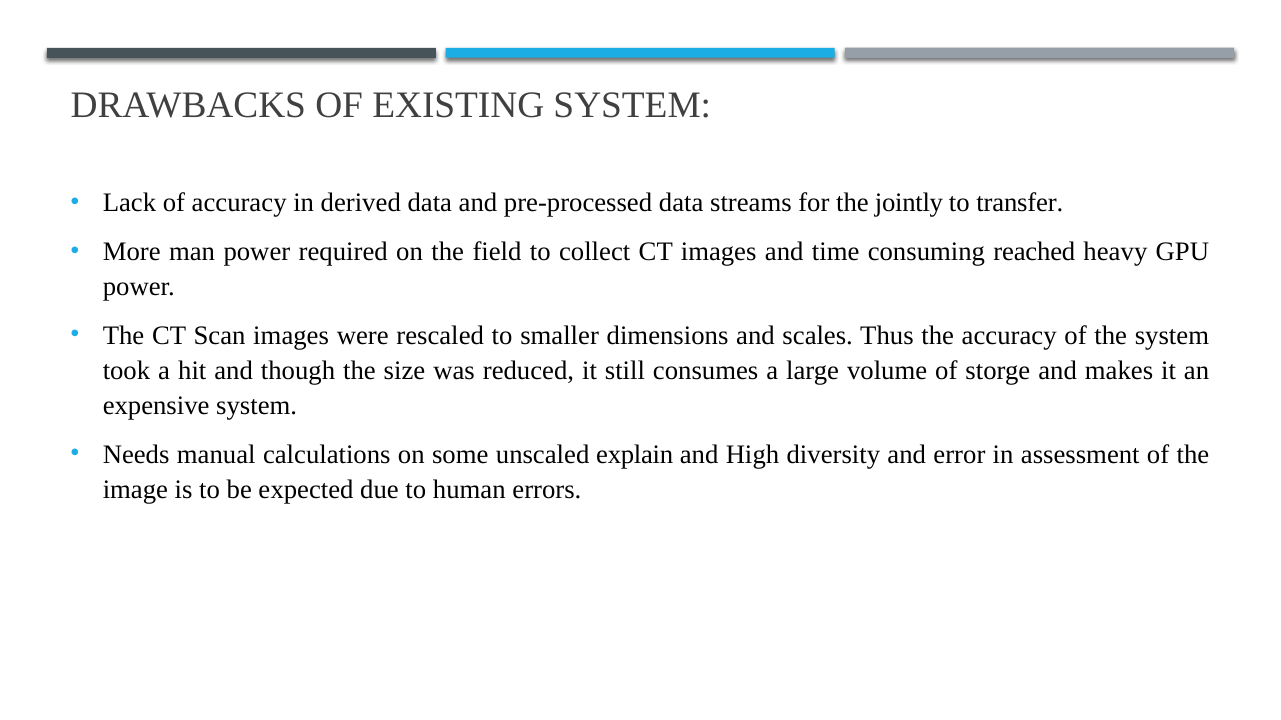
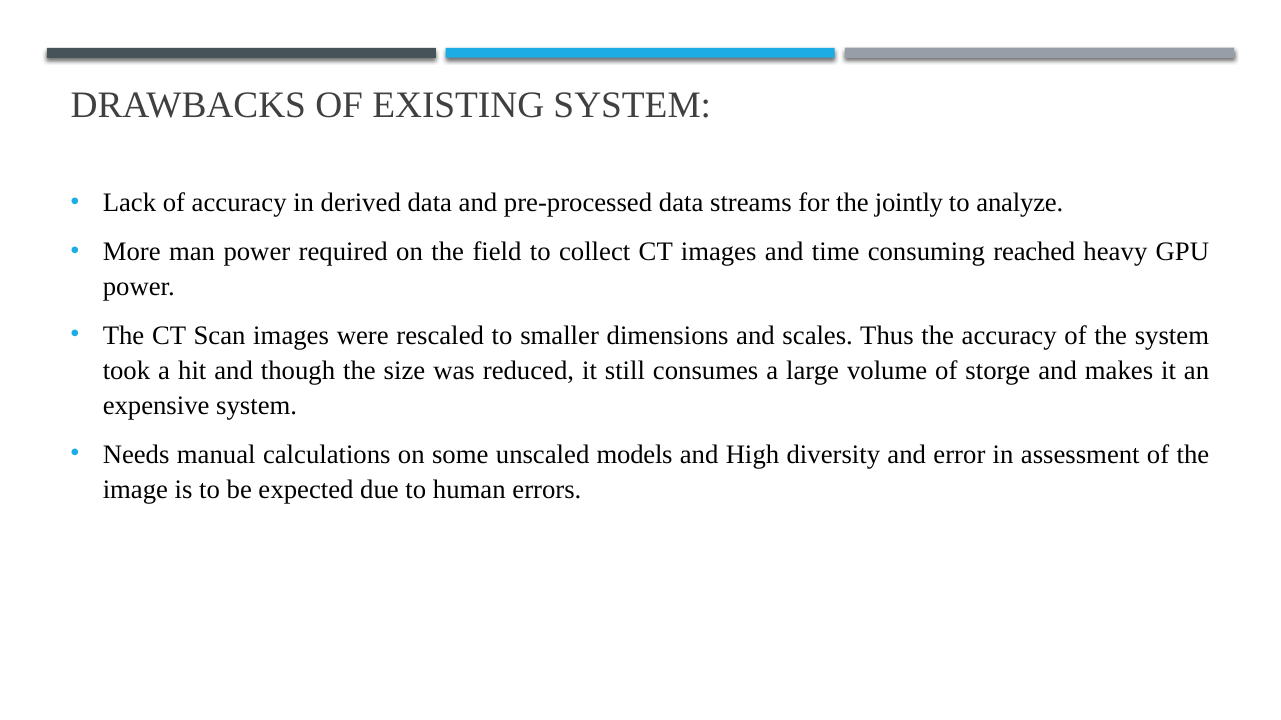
transfer: transfer -> analyze (1020, 203)
explain: explain -> models (635, 455)
